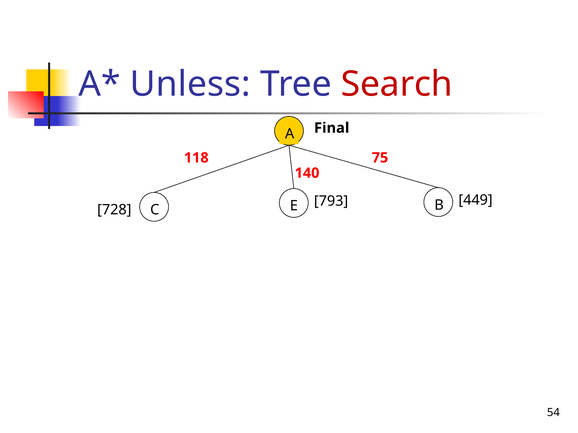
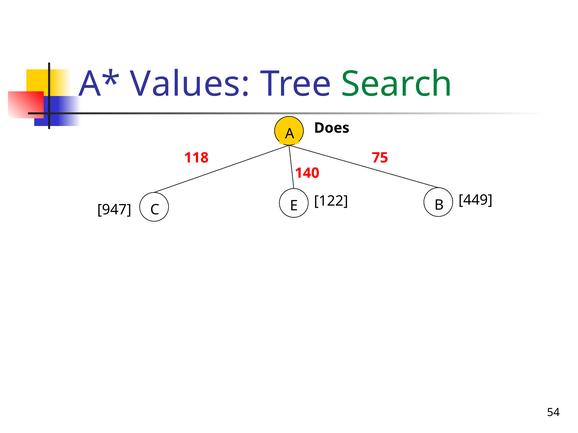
Unless: Unless -> Values (190, 84)
Search colour: red -> green (397, 84)
Final: Final -> Does (332, 128)
793: 793 -> 122 (331, 201)
728: 728 -> 947 (114, 210)
